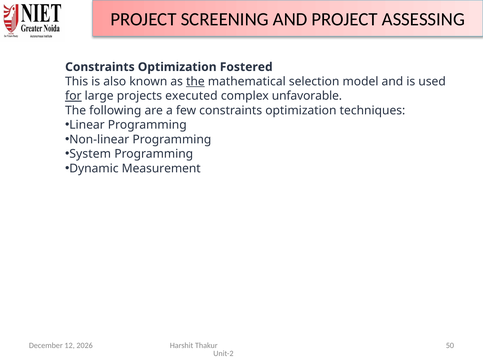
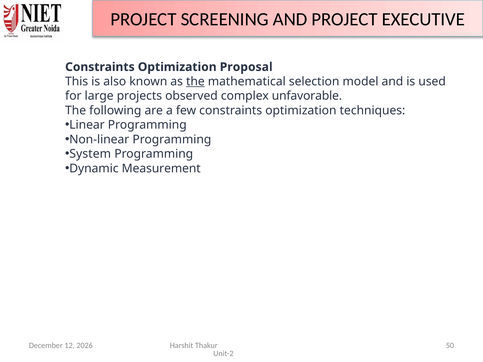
ASSESSING: ASSESSING -> EXECUTIVE (423, 19)
Fostered: Fostered -> Proposal (246, 67)
for underline: present -> none (73, 96)
executed: executed -> observed (191, 96)
